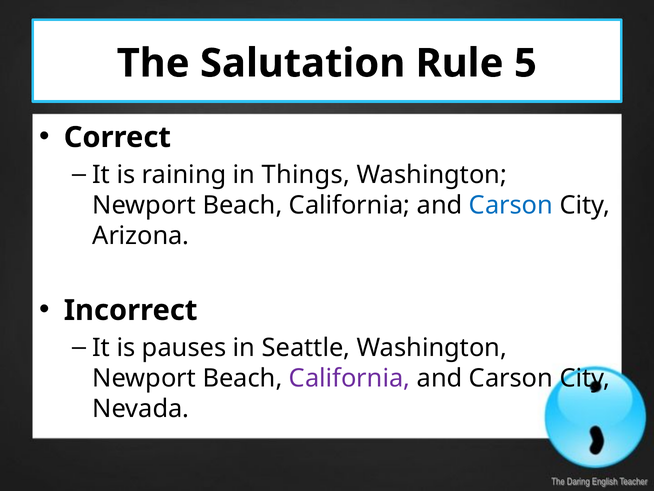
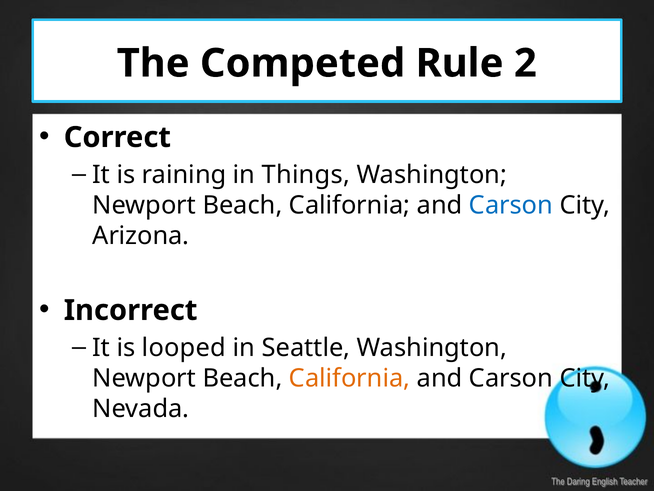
Salutation: Salutation -> Competed (303, 63)
5: 5 -> 2 (525, 63)
pauses: pauses -> looped (184, 347)
California colour: purple -> orange (350, 378)
